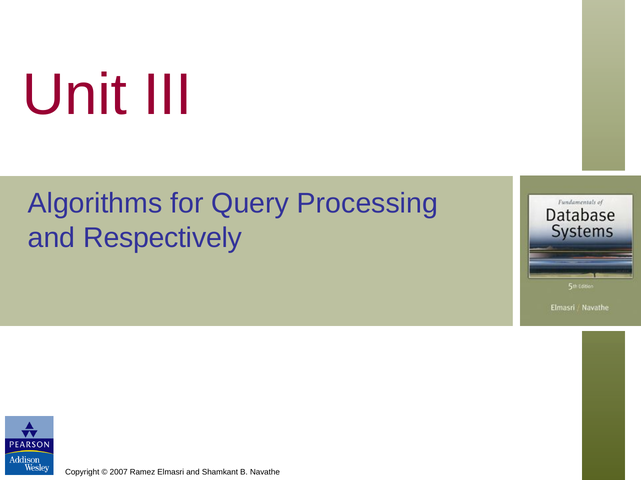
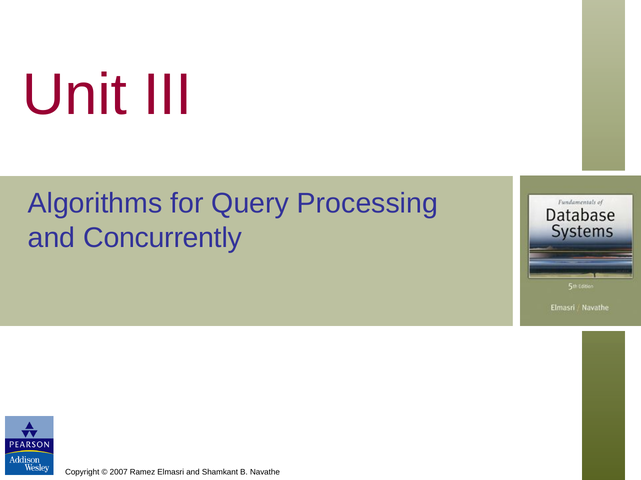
Respectively: Respectively -> Concurrently (163, 238)
